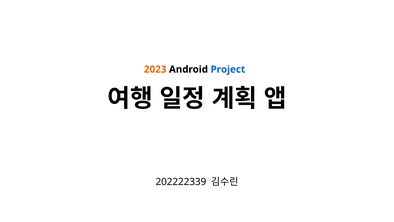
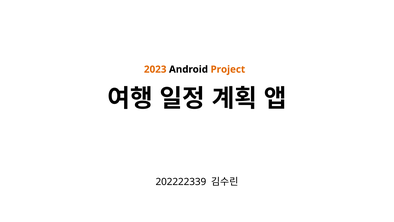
Project colour: blue -> orange (228, 69)
